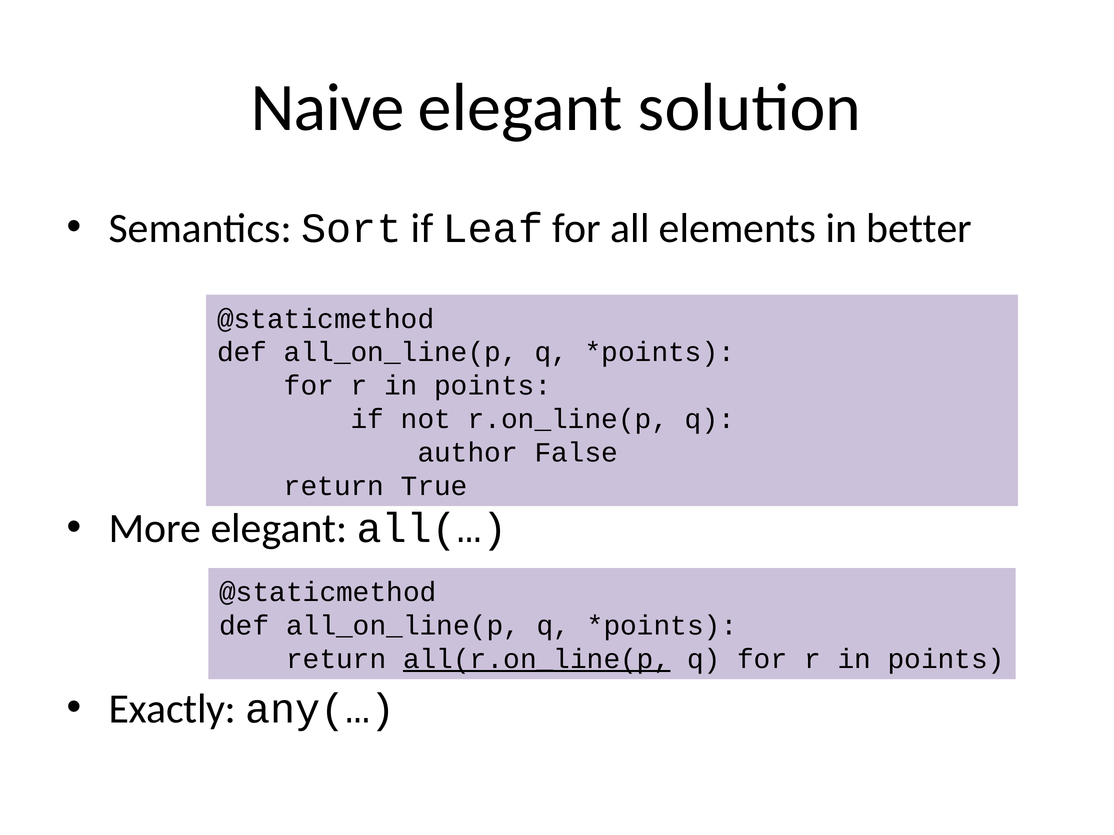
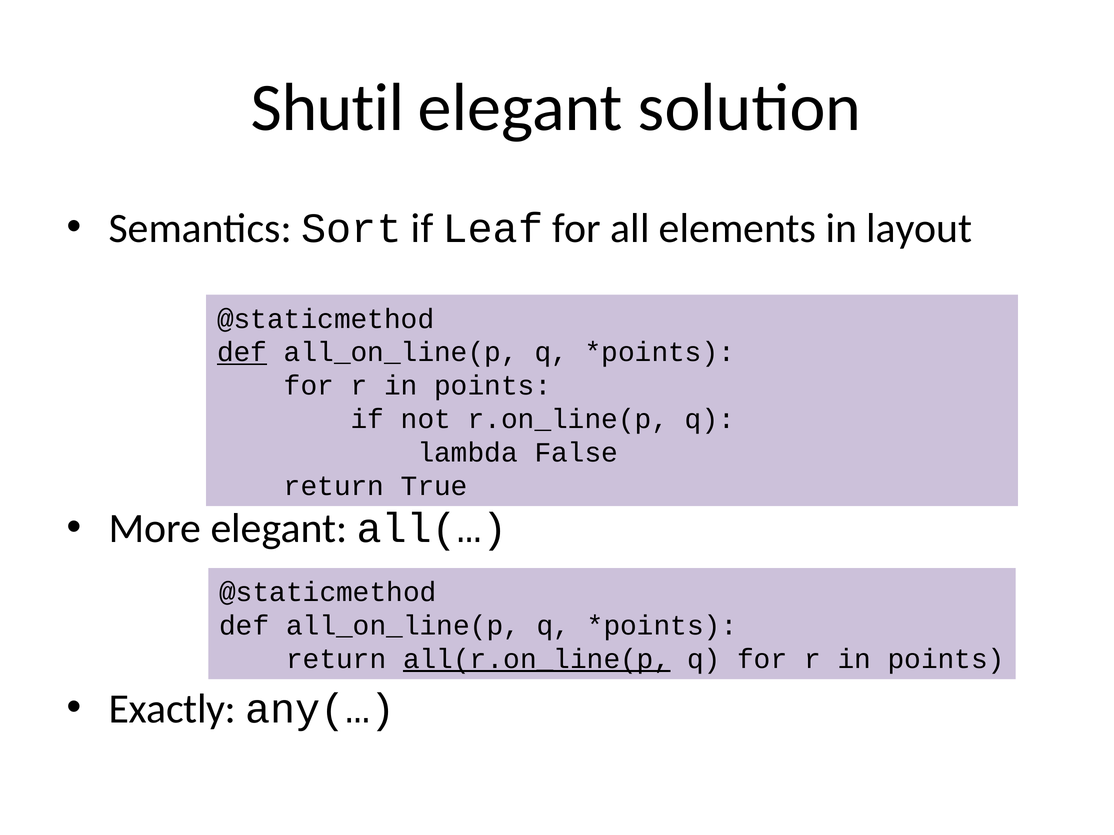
Naive: Naive -> Shutil (328, 108)
better: better -> layout (919, 229)
def underline: none -> present (242, 352)
author: author -> lambda (468, 453)
